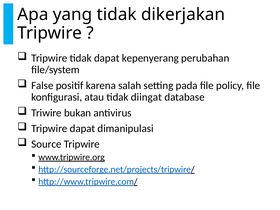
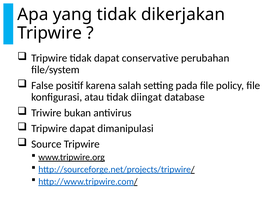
kepenyerang: kepenyerang -> conservative (150, 58)
